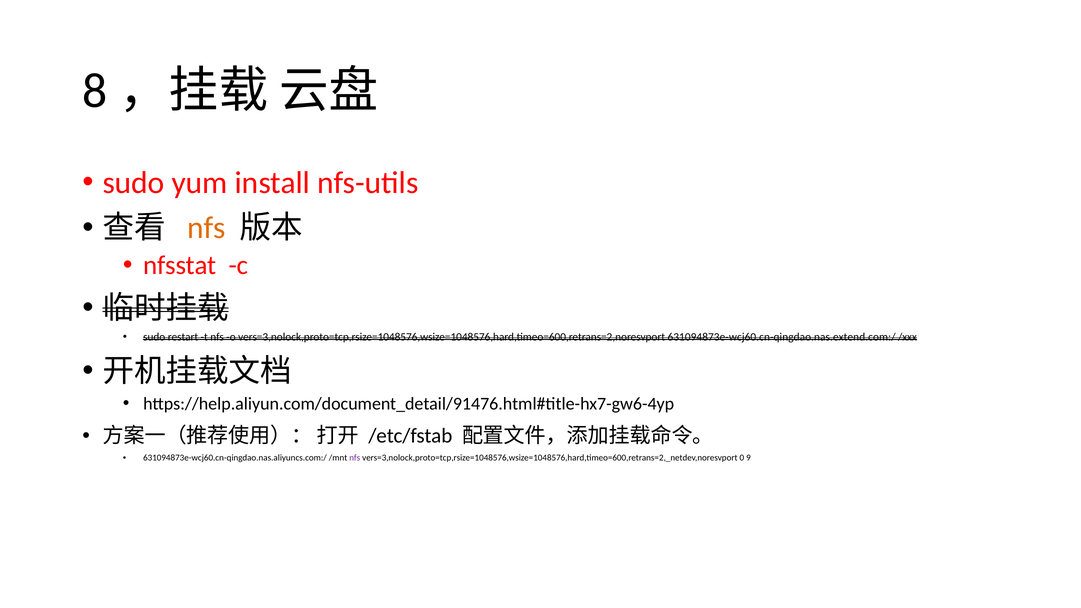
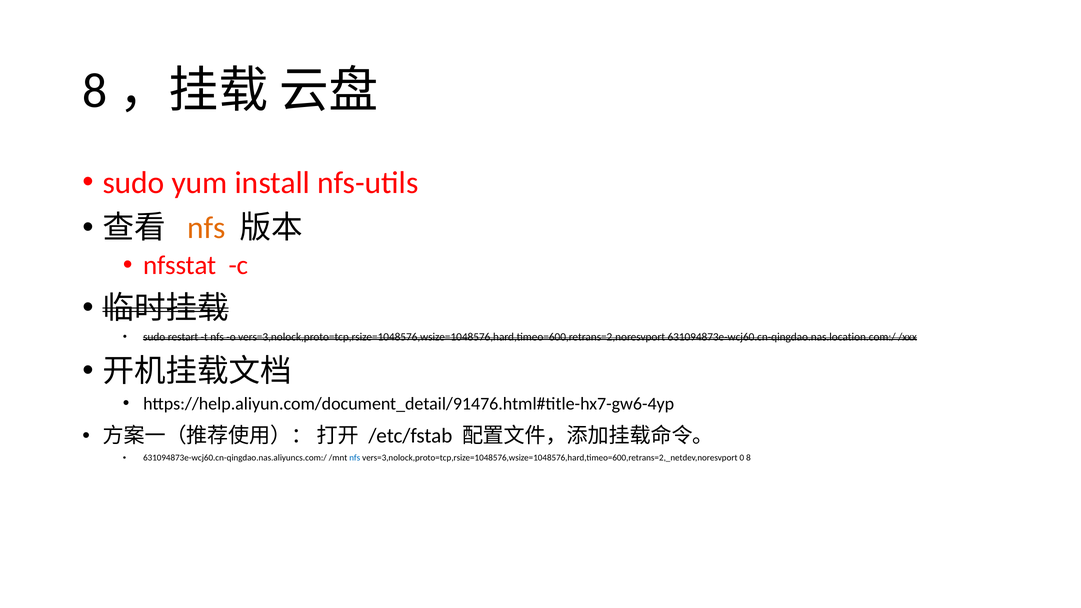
631094873e-wcj60.cn-qingdao.nas.extend.com:/: 631094873e-wcj60.cn-qingdao.nas.extend.com:/ -> 631094873e-wcj60.cn-qingdao.nas.location.com:/ (782, 337)
nfs colour: purple -> blue (355, 458)
9: 9 -> 8 (748, 458)
